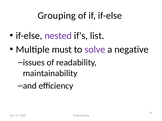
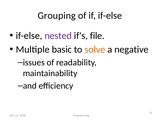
list: list -> file (97, 36)
must: must -> basic (62, 50)
solve colour: purple -> orange (95, 50)
